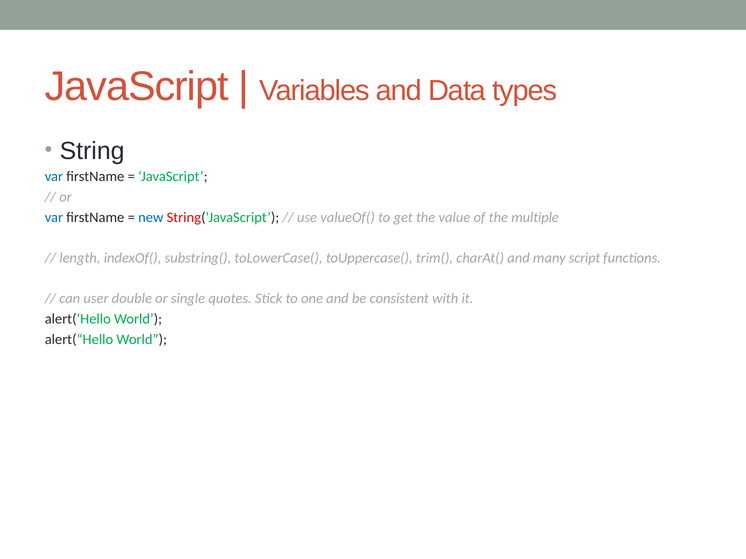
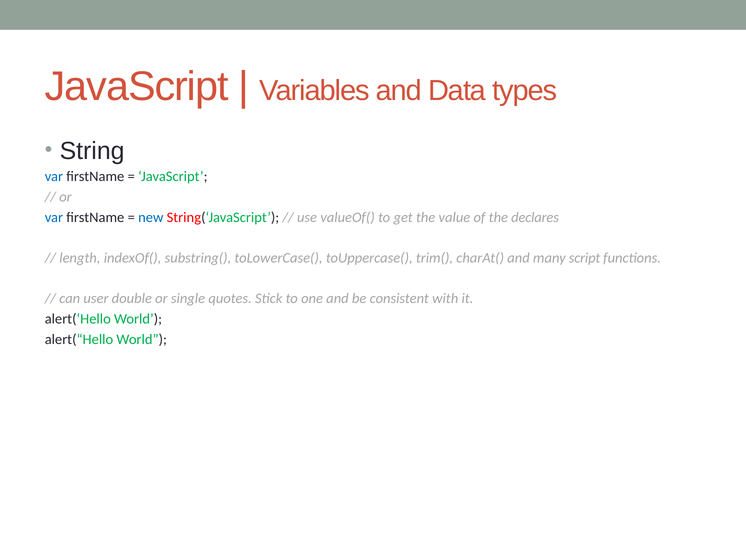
multiple: multiple -> declares (535, 217)
